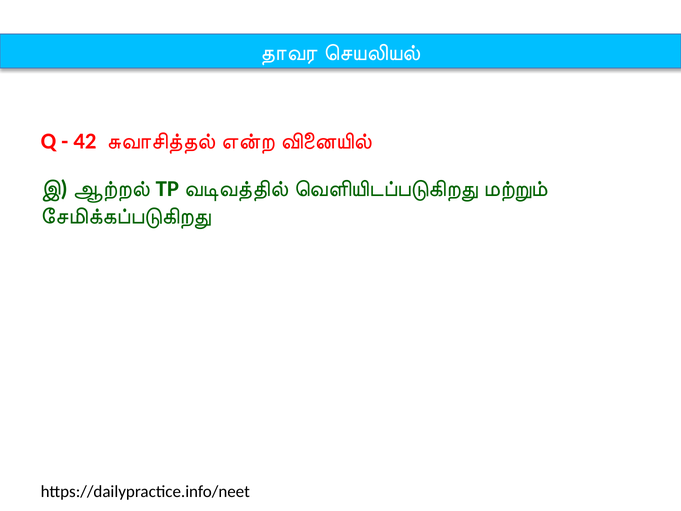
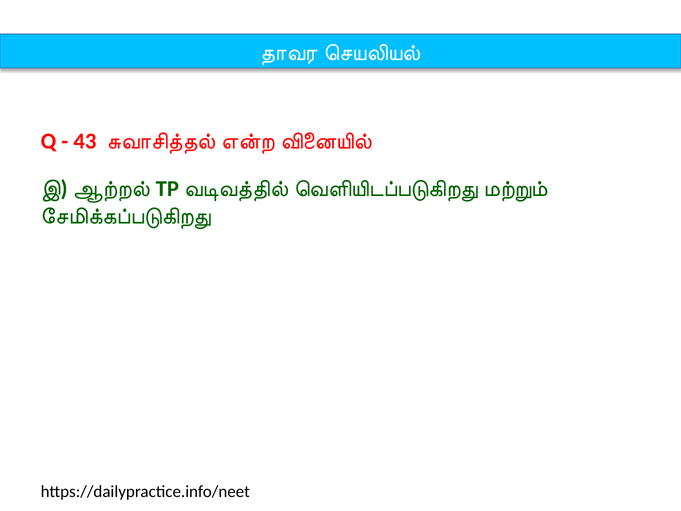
42: 42 -> 43 (85, 141)
